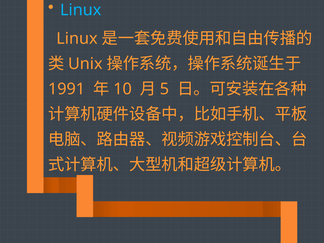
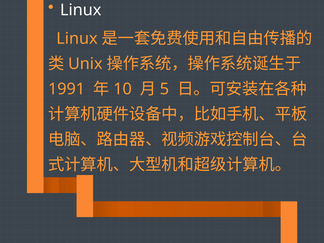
Linux colour: light blue -> white (81, 10)
